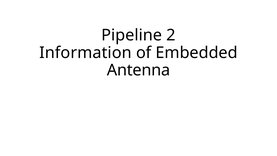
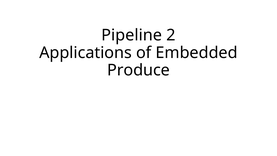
Information: Information -> Applications (86, 53)
Antenna: Antenna -> Produce (139, 70)
